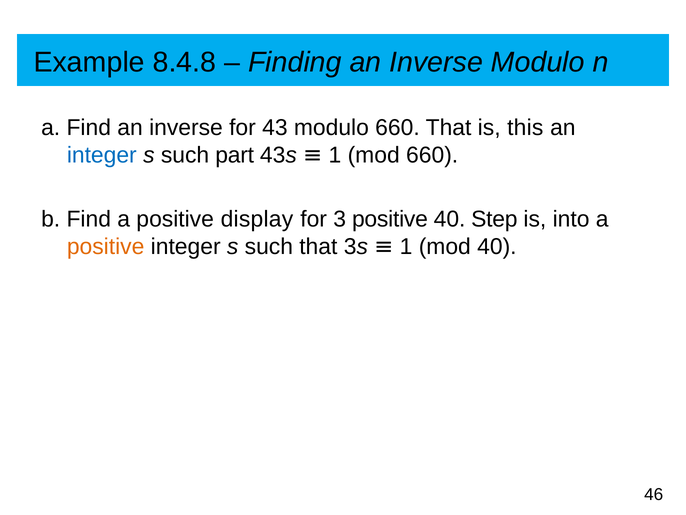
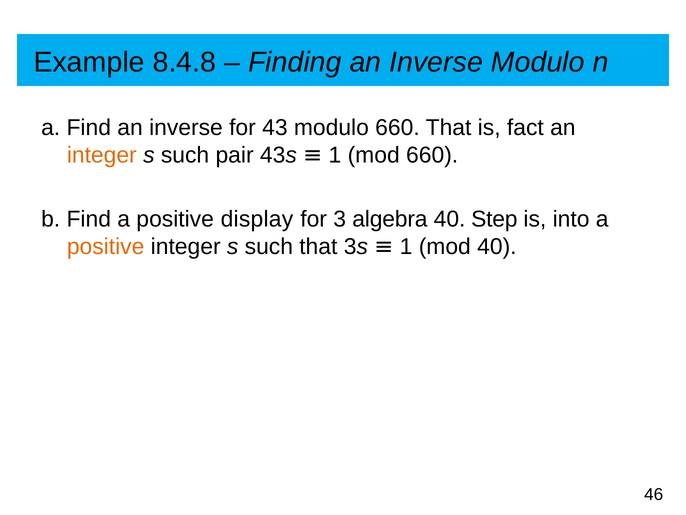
this: this -> fact (525, 127)
integer colour: blue -> orange (102, 155)
part: part -> pair (235, 155)
3 positive: positive -> algebra (390, 219)
